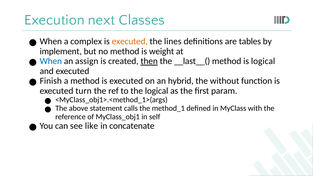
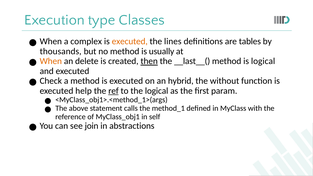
next: next -> type (101, 20)
implement: implement -> thousands (61, 51)
weight: weight -> usually (162, 51)
When colour: blue -> orange (51, 61)
assign: assign -> delete (87, 61)
Finish: Finish -> Check (51, 81)
turn: turn -> help (84, 91)
ref underline: none -> present (114, 91)
like: like -> join (92, 126)
concatenate: concatenate -> abstractions (132, 126)
